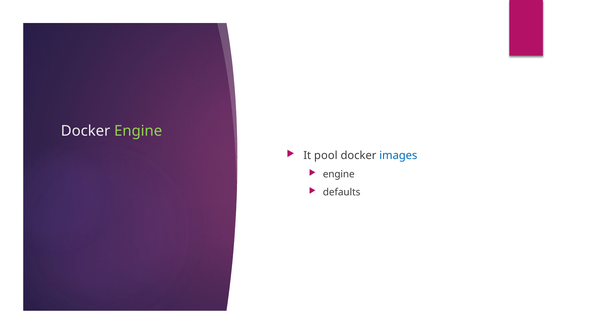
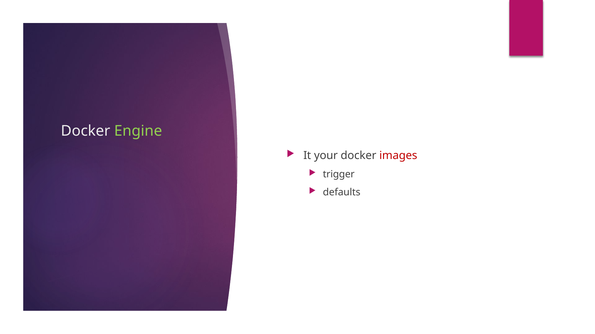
pool: pool -> your (326, 156)
images colour: blue -> red (398, 156)
engine: engine -> trigger (339, 175)
